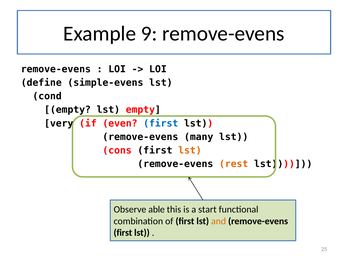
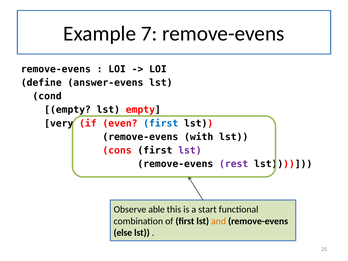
9: 9 -> 7 (149, 34)
simple-evens: simple-evens -> answer-evens (105, 83)
many: many -> with (199, 137)
lst colour: orange -> purple (190, 150)
rest colour: orange -> purple (234, 164)
first: first -> else (123, 233)
